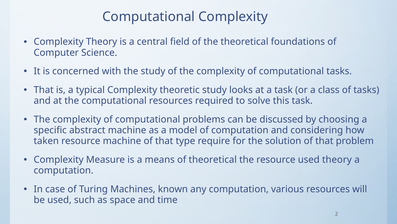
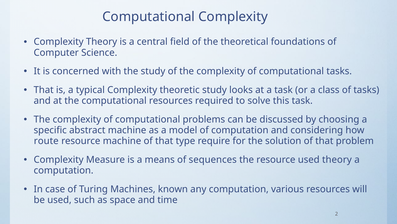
taken: taken -> route (46, 141)
of theoretical: theoretical -> sequences (213, 159)
